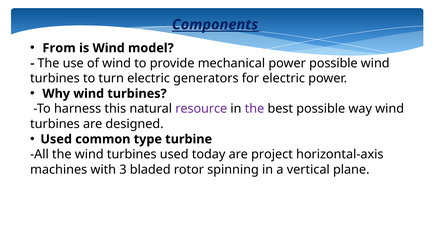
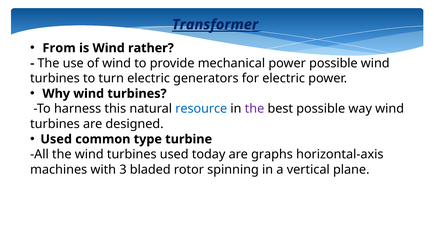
Components: Components -> Transformer (215, 25)
model: model -> rather (151, 48)
resource colour: purple -> blue (201, 109)
project: project -> graphs (272, 154)
